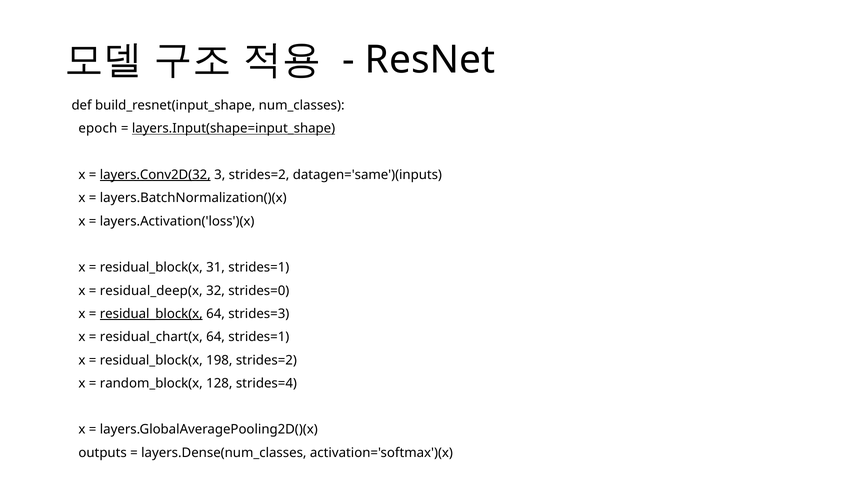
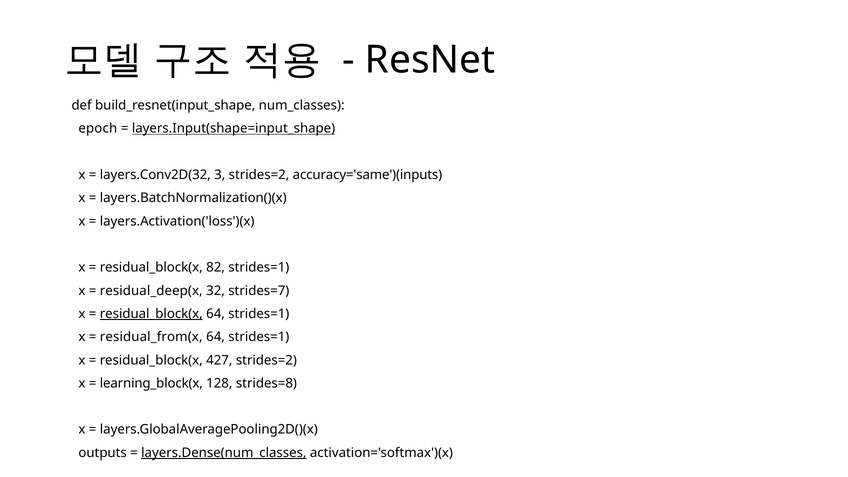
layers.Conv2D(32 underline: present -> none (155, 175)
datagen='same')(inputs: datagen='same')(inputs -> accuracy='same')(inputs (367, 175)
31: 31 -> 82 (216, 268)
strides=0: strides=0 -> strides=7 (259, 291)
strides=3: strides=3 -> strides=1 (259, 314)
residual_chart(x: residual_chart(x -> residual_from(x (151, 337)
198: 198 -> 427 (219, 360)
random_block(x: random_block(x -> learning_block(x (151, 383)
strides=4: strides=4 -> strides=8 (266, 383)
layers.Dense(num_classes underline: none -> present (224, 453)
